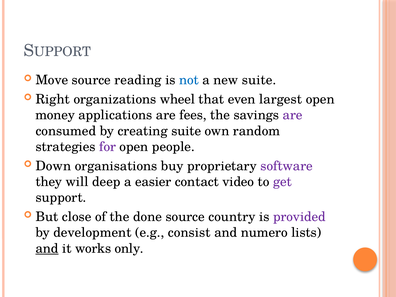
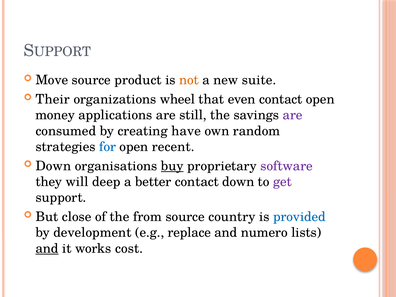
reading: reading -> product (138, 80)
not colour: blue -> orange (189, 80)
Right: Right -> Their (53, 99)
even largest: largest -> contact (281, 99)
fees: fees -> still (193, 115)
creating suite: suite -> have (186, 131)
for colour: purple -> blue (108, 147)
people: people -> recent (173, 147)
buy underline: none -> present (172, 166)
easier: easier -> better (153, 182)
contact video: video -> down (238, 182)
done: done -> from (147, 217)
provided colour: purple -> blue (299, 217)
consist: consist -> replace (189, 233)
only: only -> cost (129, 248)
